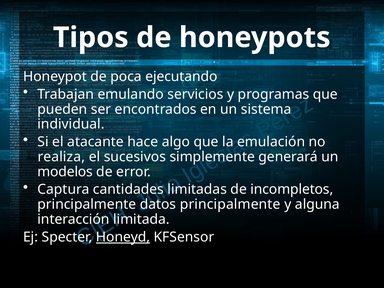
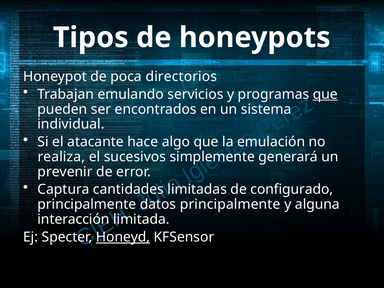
ejecutando: ejecutando -> directorios (181, 77)
que underline: none -> present (325, 94)
modelos: modelos -> prevenir (65, 172)
incompletos: incompletos -> configurado (292, 189)
